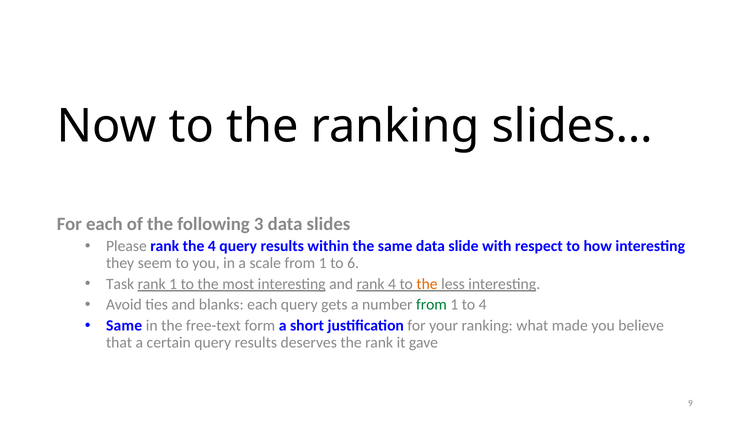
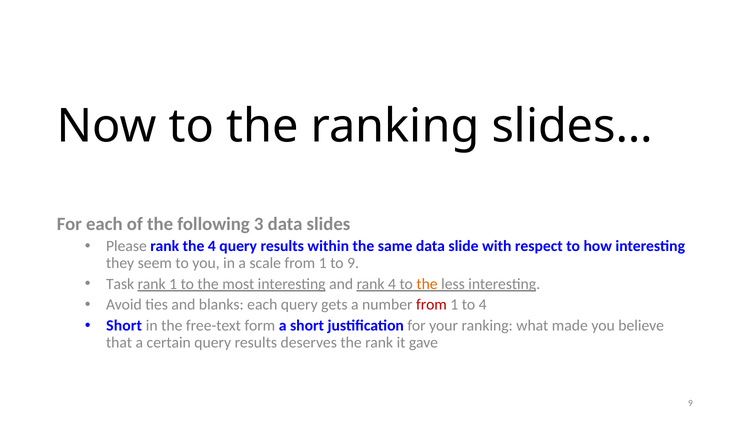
to 6: 6 -> 9 (353, 263)
from colour: green -> red (431, 305)
Same: Same -> Short (124, 325)
